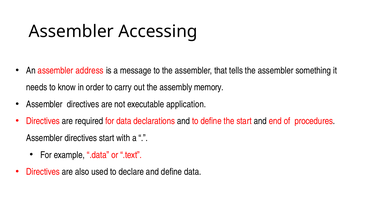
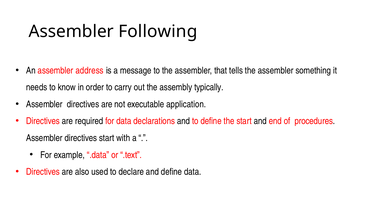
Accessing: Accessing -> Following (158, 32)
memory: memory -> typically (209, 88)
